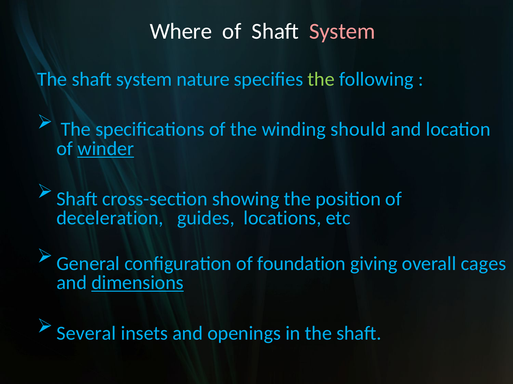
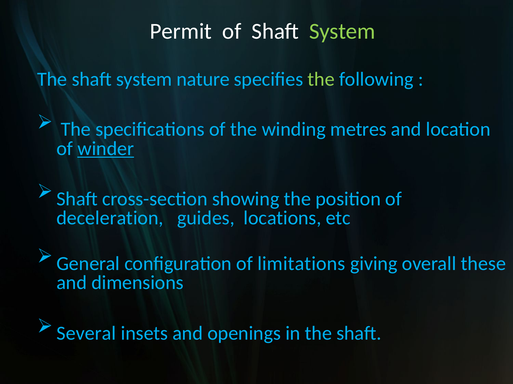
Where: Where -> Permit (181, 31)
System colour: pink -> light green (342, 31)
should: should -> metres (358, 130)
foundation: foundation -> limitations (301, 264)
cages: cages -> these (483, 264)
dimensions underline: present -> none (138, 283)
